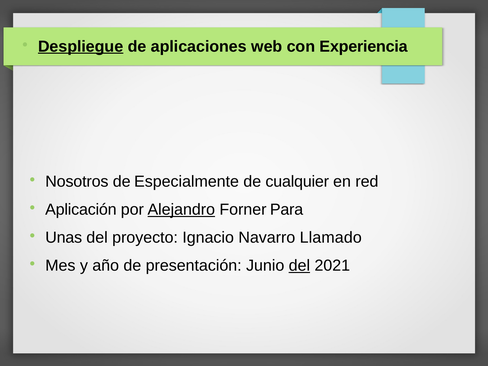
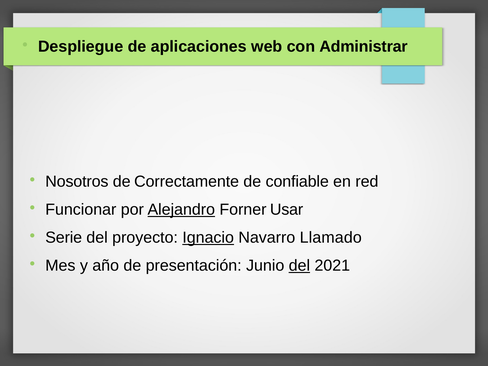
Despliegue underline: present -> none (81, 46)
Experiencia: Experiencia -> Administrar (364, 46)
Especialmente: Especialmente -> Correctamente (187, 182)
cualquier: cualquier -> confiable (297, 182)
Aplicación: Aplicación -> Funcionar (81, 210)
Para: Para -> Usar (287, 210)
Unas: Unas -> Serie (64, 238)
Ignacio underline: none -> present (208, 238)
